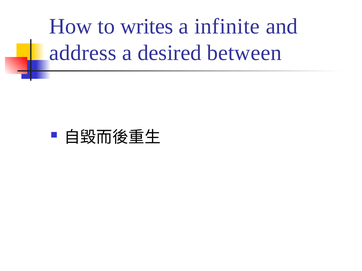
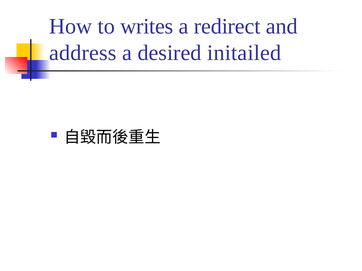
infinite: infinite -> redirect (227, 26)
between: between -> initailed (244, 53)
